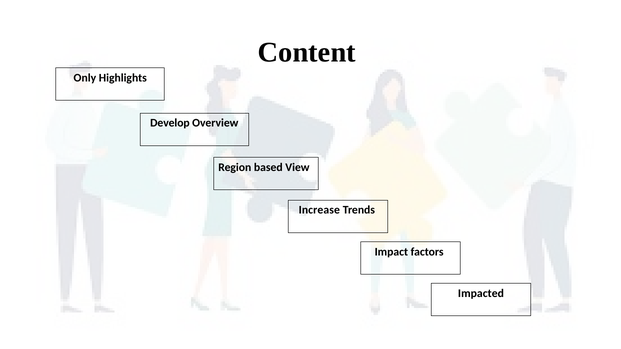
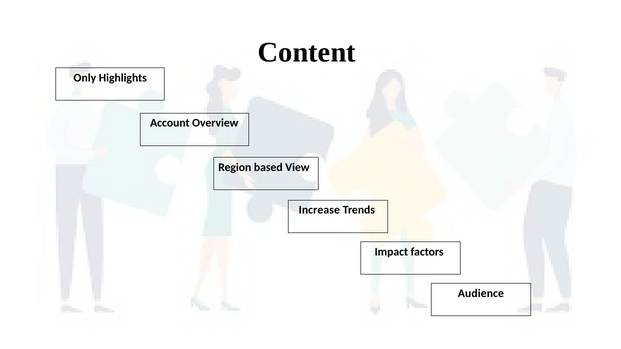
Develop: Develop -> Account (170, 123)
Impacted: Impacted -> Audience (481, 293)
